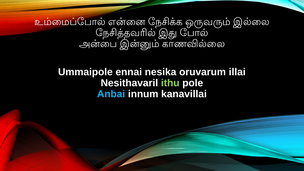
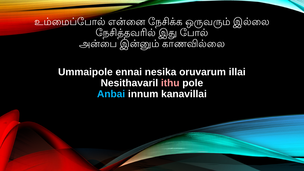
ithu colour: light green -> pink (170, 83)
